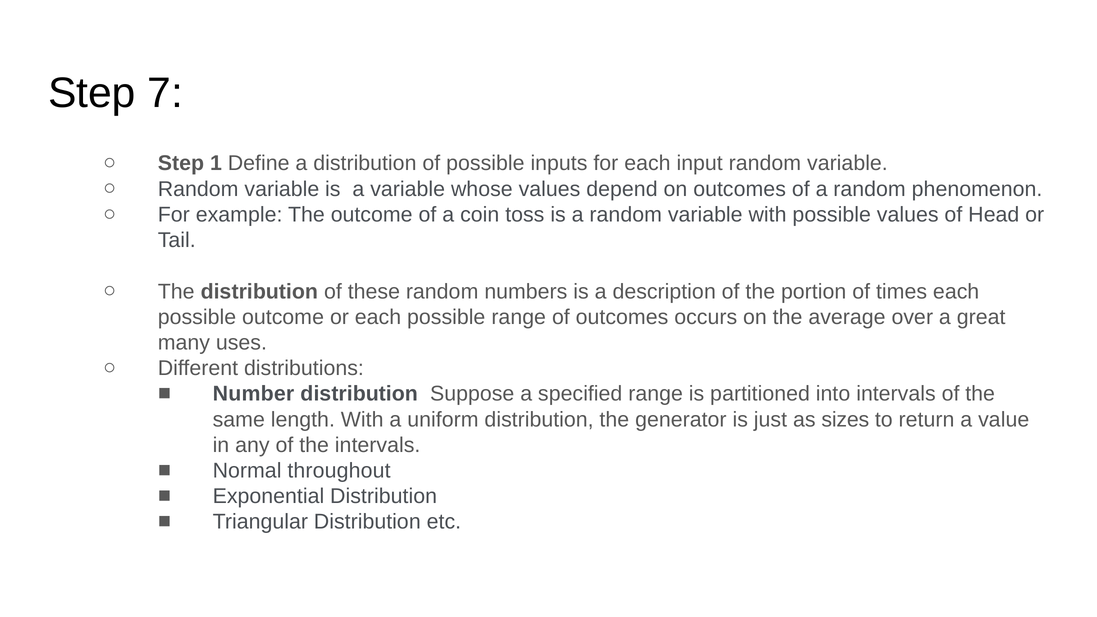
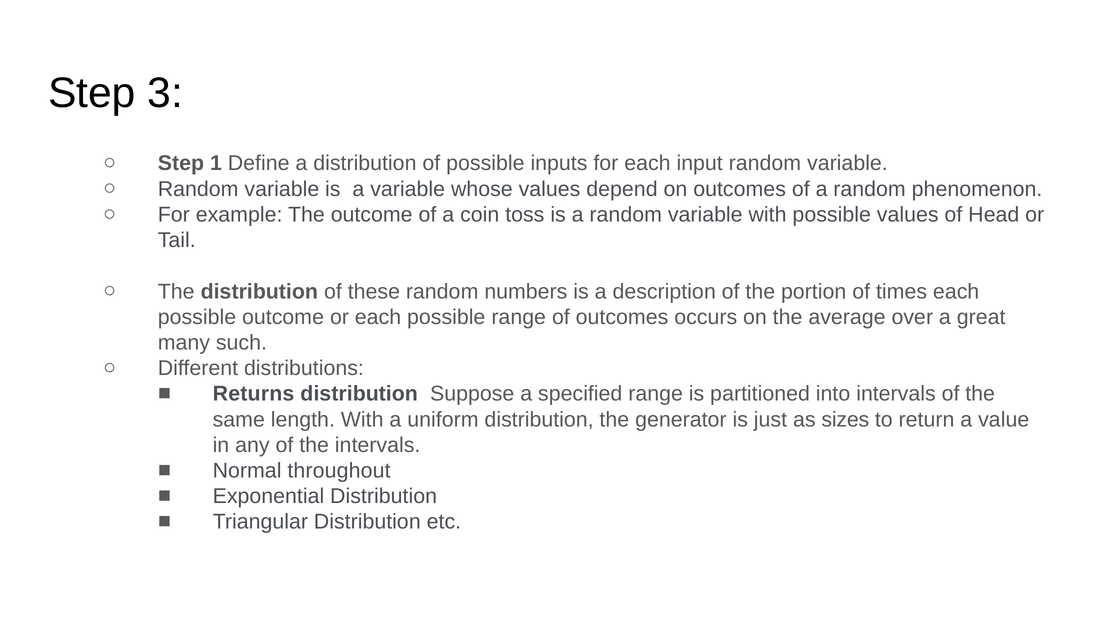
7: 7 -> 3 (165, 93)
uses: uses -> such (241, 343)
Number: Number -> Returns (254, 394)
